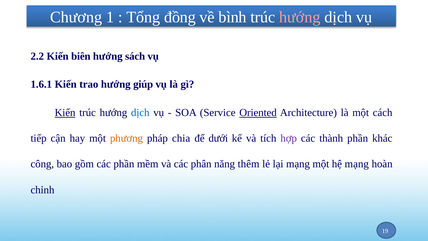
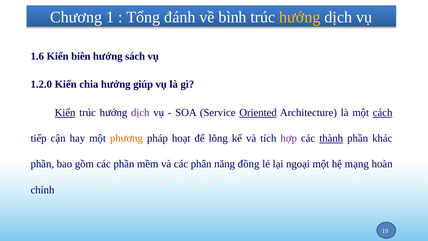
đồng: đồng -> đánh (180, 17)
hướng colour: pink -> yellow (300, 17)
2.2: 2.2 -> 1.6 (37, 56)
1.6.1: 1.6.1 -> 1.2.0 (41, 84)
trao: trao -> chia (89, 84)
dịch colour: blue -> purple (140, 113)
cách underline: none -> present (383, 113)
chia: chia -> hoạt (181, 138)
dưới: dưới -> lõng (218, 138)
thành underline: none -> present (331, 138)
công: công -> phần (42, 164)
thêm: thêm -> đồng (249, 164)
lại mạng: mạng -> ngoại (298, 164)
